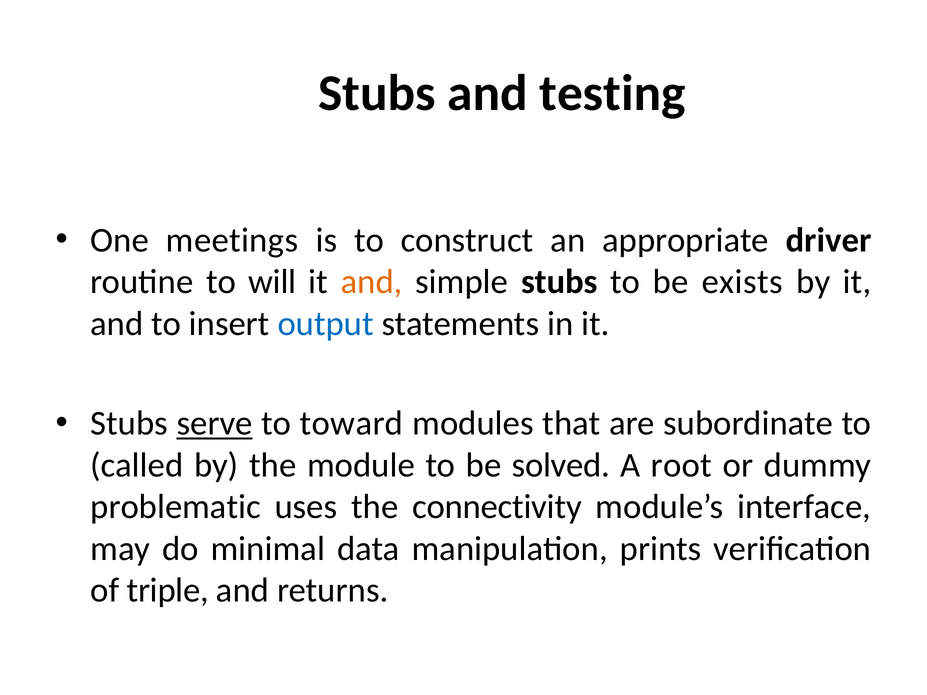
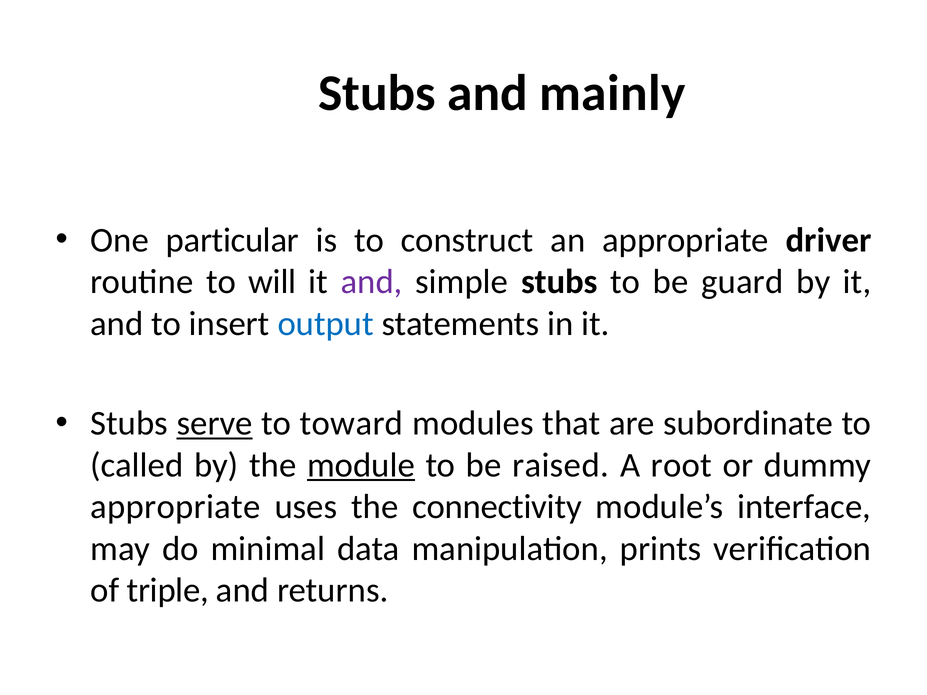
testing: testing -> mainly (612, 93)
meetings: meetings -> particular (232, 240)
and colour: orange -> purple (372, 282)
exists: exists -> guard (742, 282)
module underline: none -> present (361, 465)
solved: solved -> raised (561, 465)
problematic: problematic -> appropriate (175, 507)
